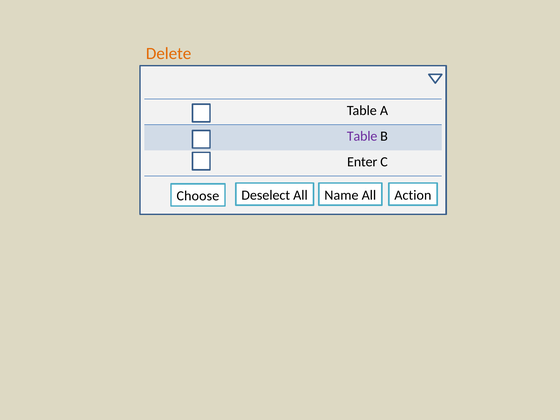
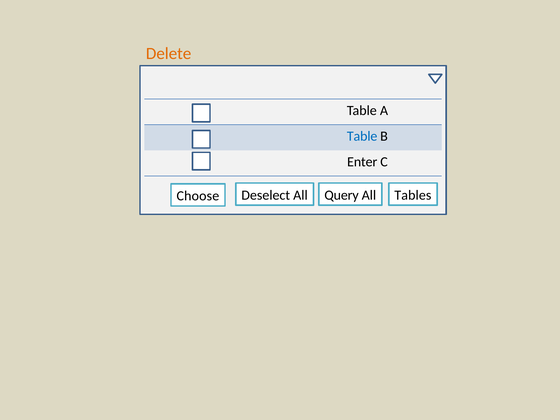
Table colour: purple -> blue (362, 136)
Name: Name -> Query (342, 195)
Action: Action -> Tables (413, 195)
